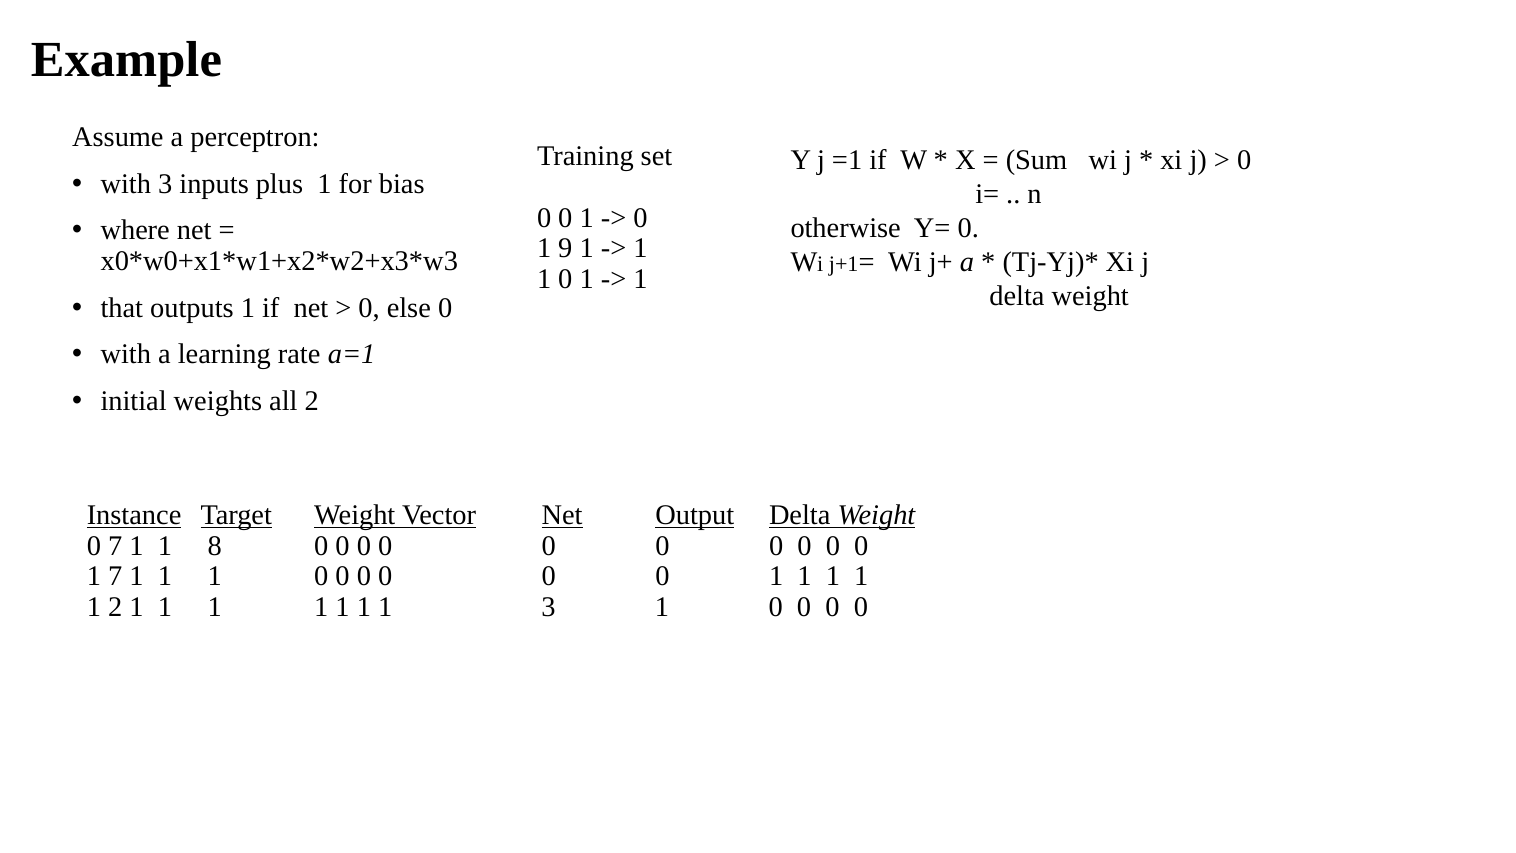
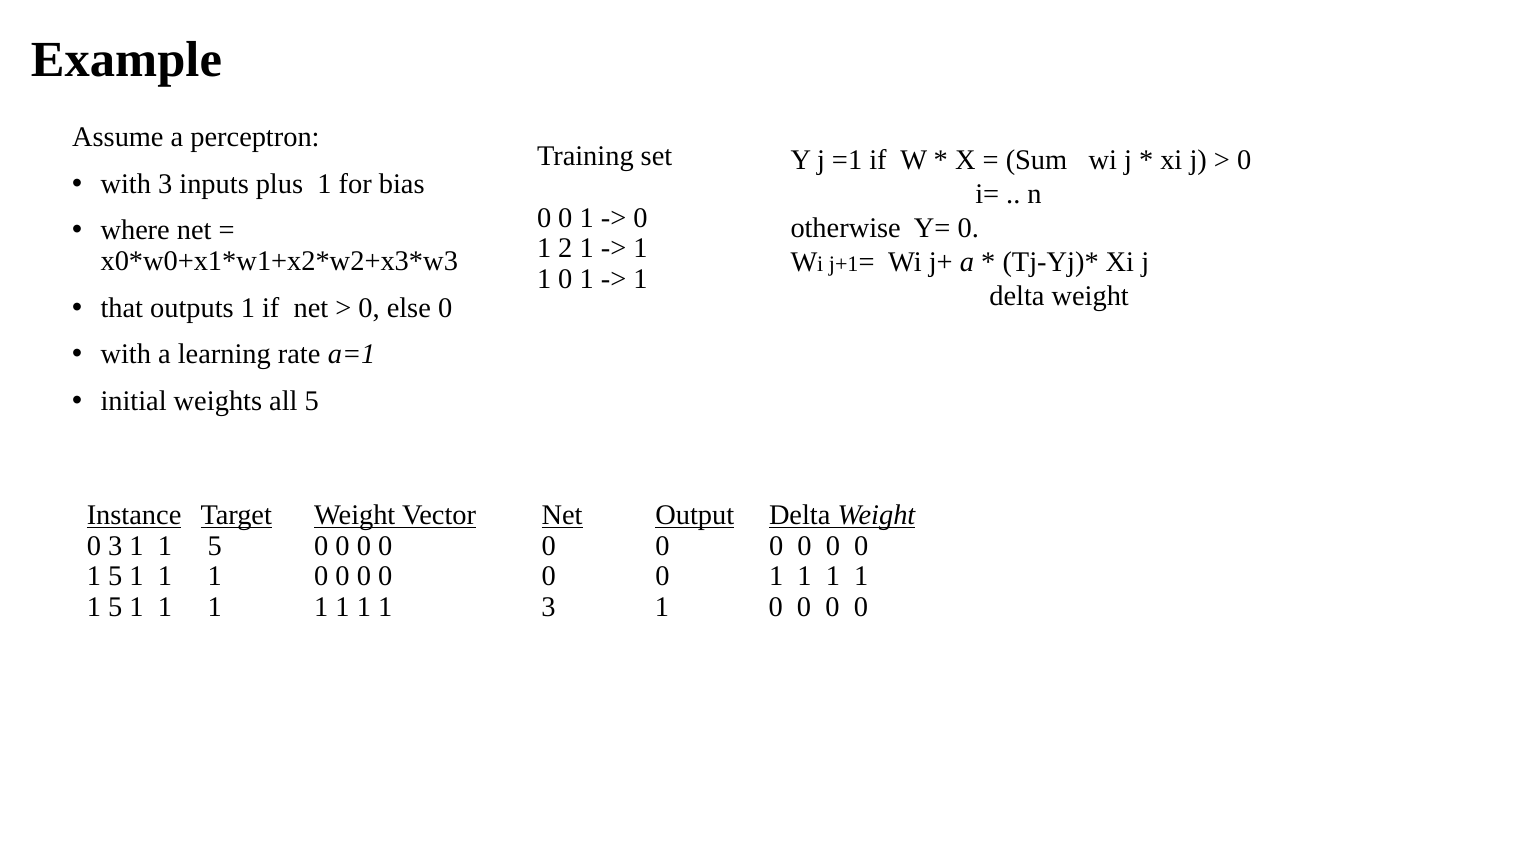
9: 9 -> 2 (565, 248)
all 2: 2 -> 5 (312, 401)
0 7: 7 -> 3 (115, 546)
8: 8 -> 5 (215, 546)
7: 7 -> 5 (115, 576)
2: 2 -> 5 (115, 607)
